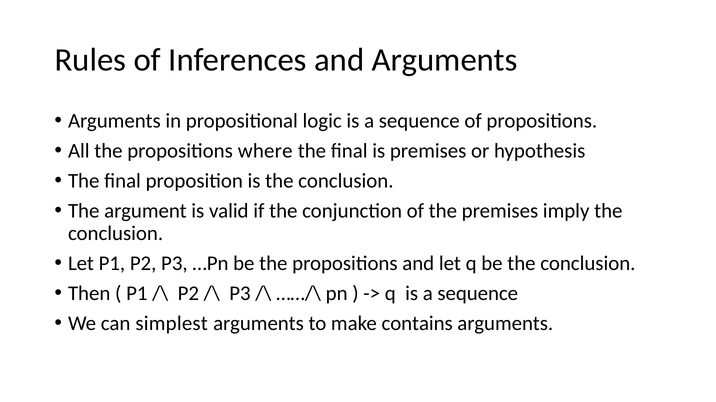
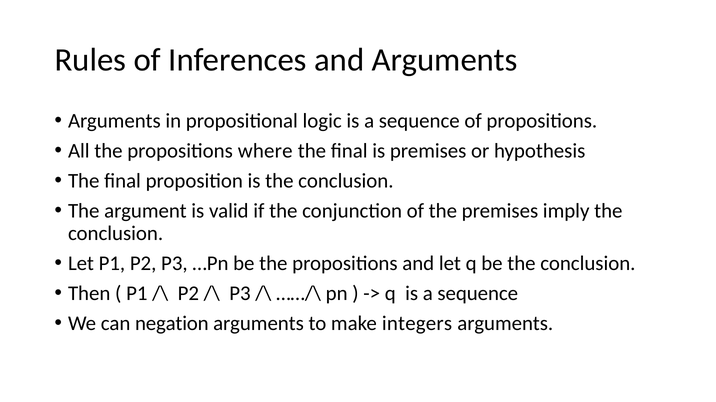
simplest: simplest -> negation (172, 324)
contains: contains -> integers (417, 324)
